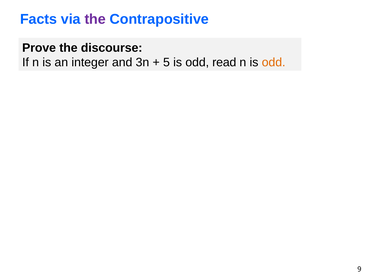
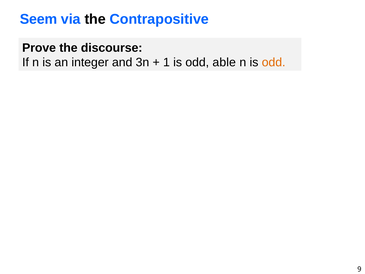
Facts: Facts -> Seem (39, 19)
the colour: purple -> black (95, 19)
5: 5 -> 1 (166, 62)
read: read -> able (224, 62)
